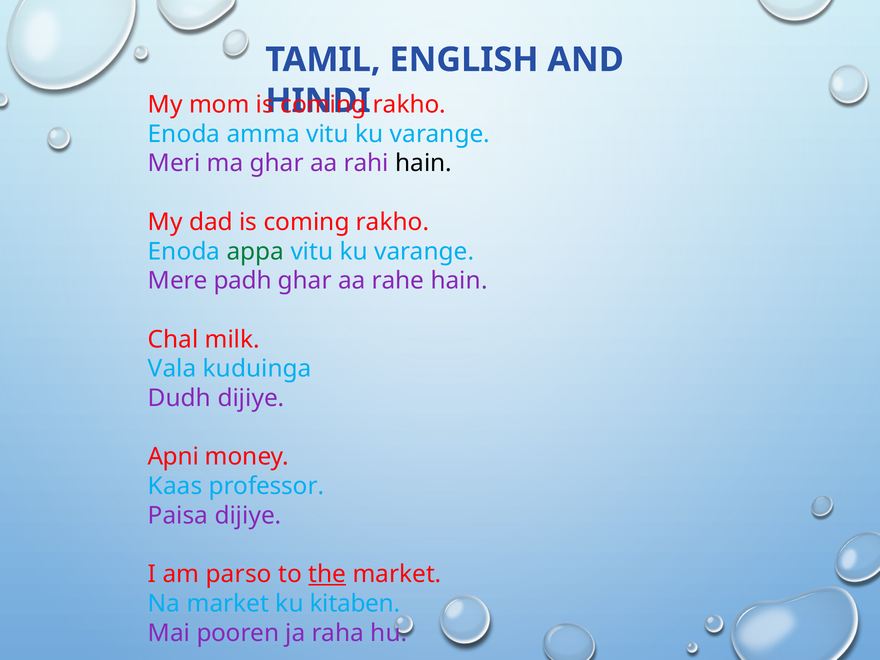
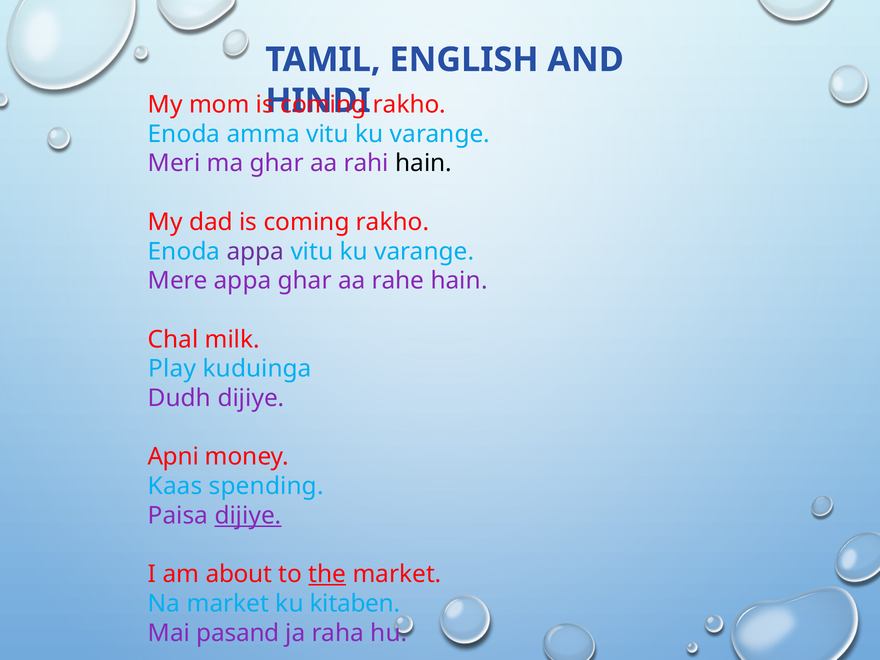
appa colour: green -> purple (255, 251)
Mere padh: padh -> appa (243, 281)
Vala: Vala -> Play (172, 369)
professor: professor -> spending (266, 486)
dijiye underline: none -> present (248, 516)
parso: parso -> about (239, 574)
pooren: pooren -> pasand (238, 633)
